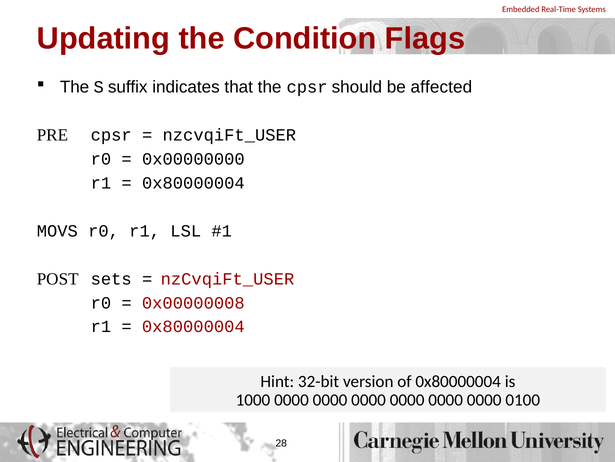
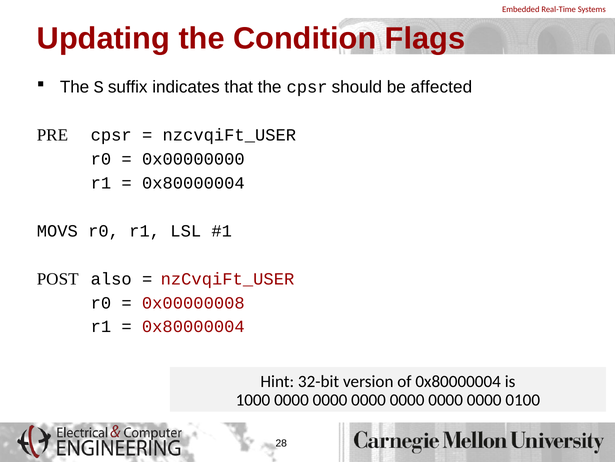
sets: sets -> also (111, 278)
